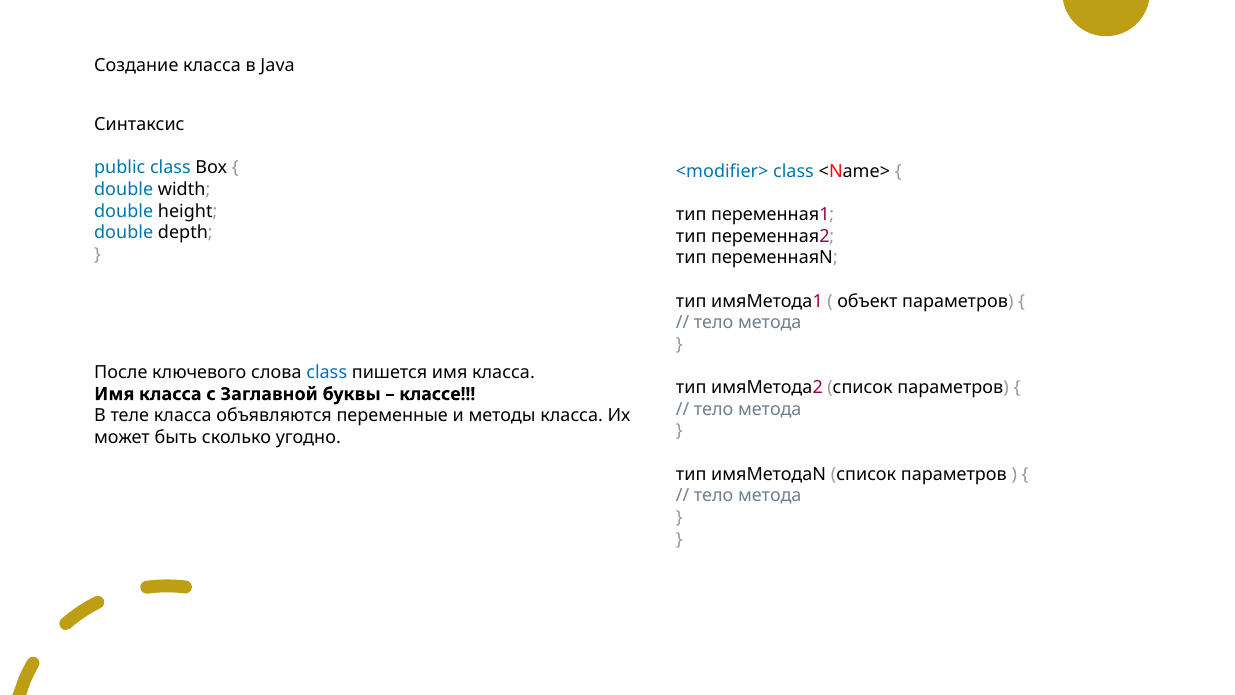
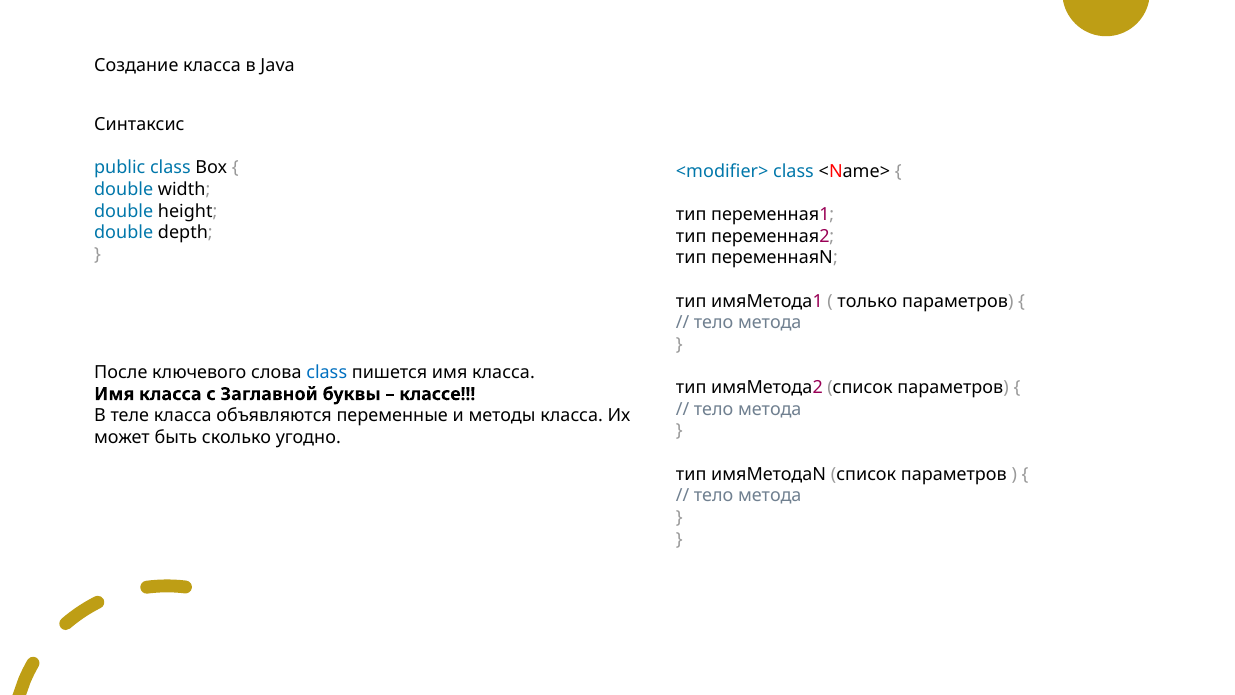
объект: объект -> только (867, 301)
